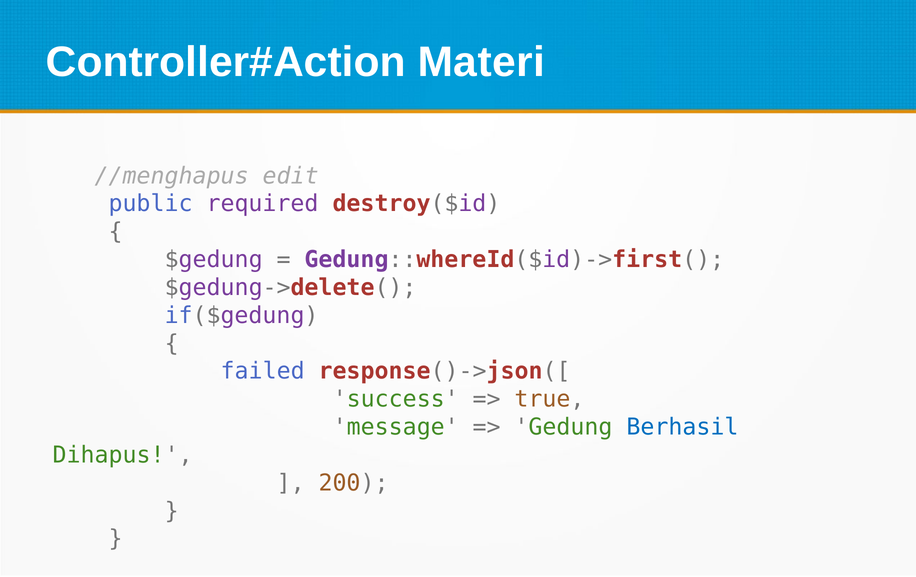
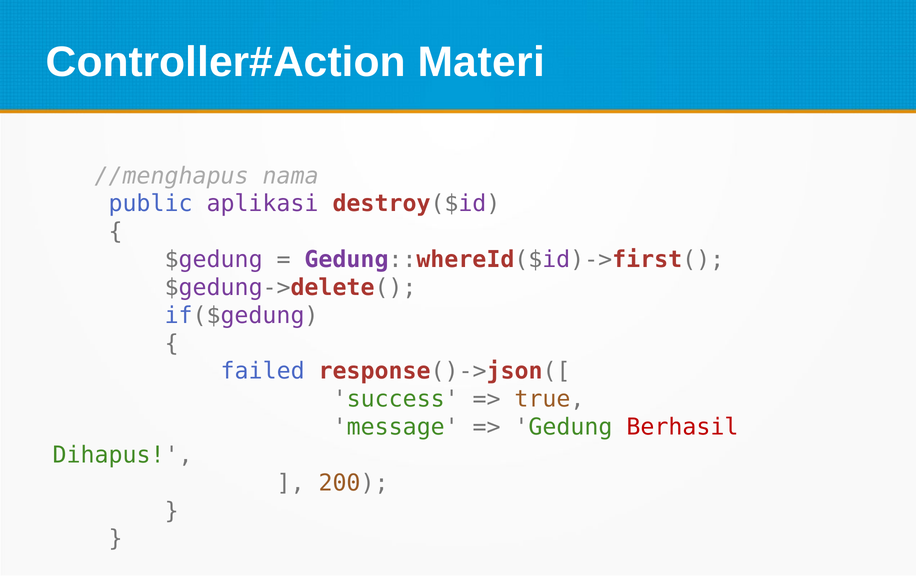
edit: edit -> nama (291, 176)
required: required -> aplikasi (263, 204)
Berhasil colour: blue -> red (682, 427)
